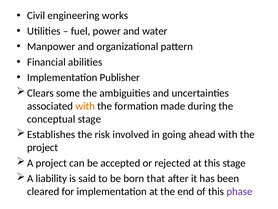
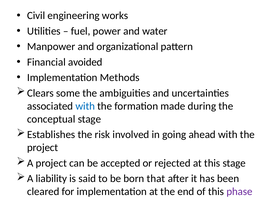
abilities: abilities -> avoided (85, 62)
Publisher: Publisher -> Methods (120, 77)
with colour: orange -> blue (85, 106)
